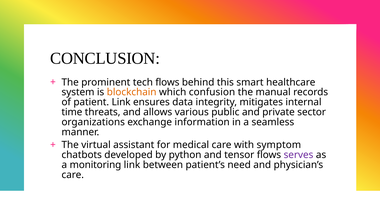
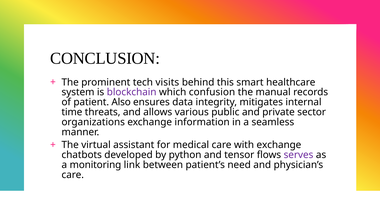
tech flows: flows -> visits (167, 82)
blockchain colour: orange -> purple (132, 92)
patient Link: Link -> Also (121, 102)
with symptom: symptom -> exchange (279, 145)
